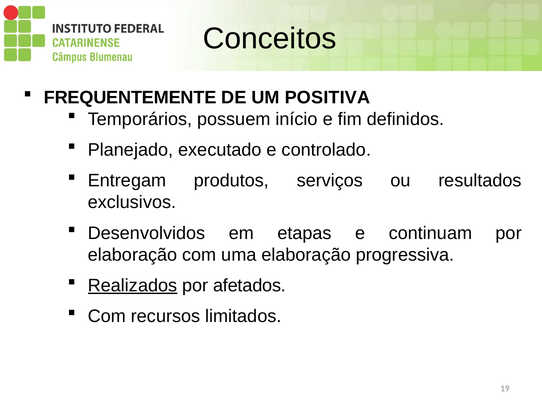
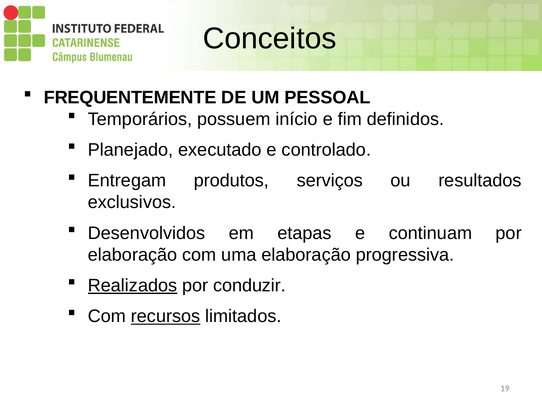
POSITIVA: POSITIVA -> PESSOAL (328, 97)
afetados: afetados -> conduzir (249, 285)
recursos underline: none -> present (166, 316)
